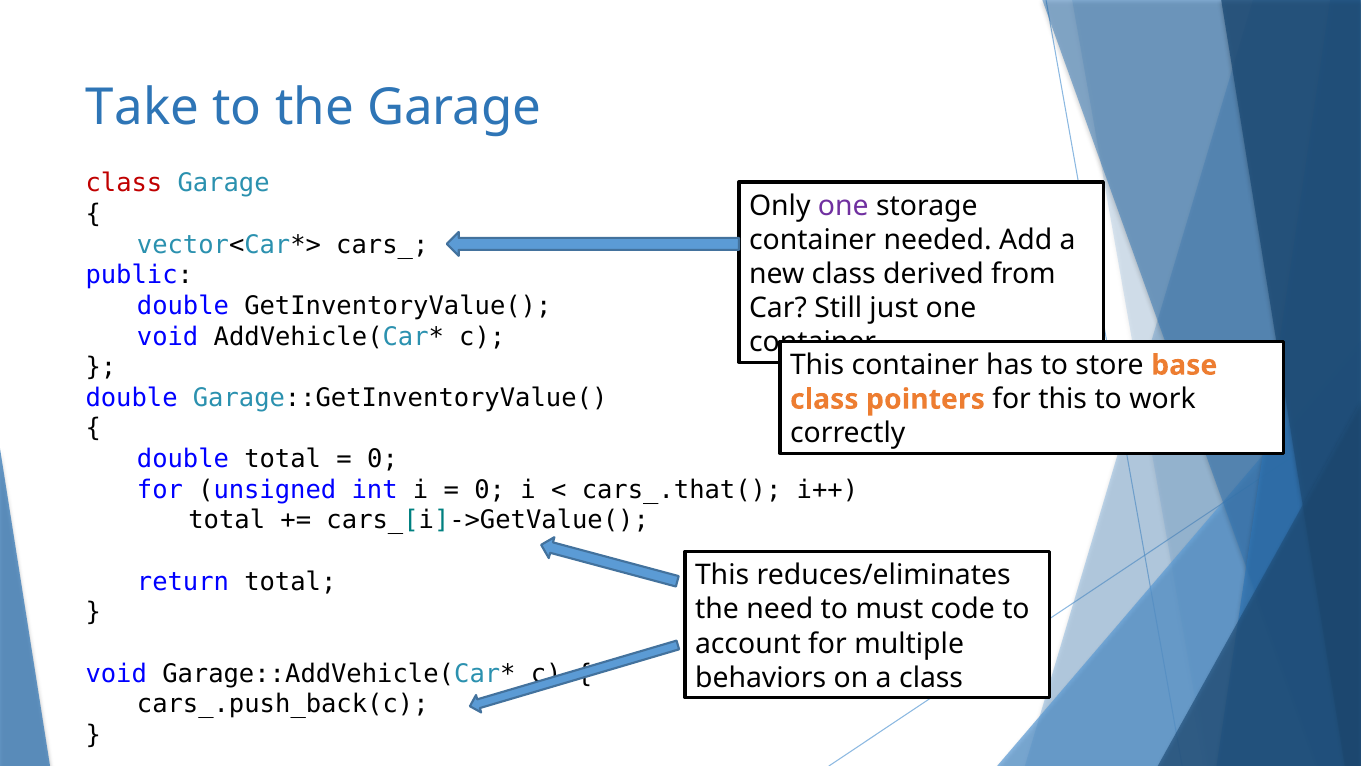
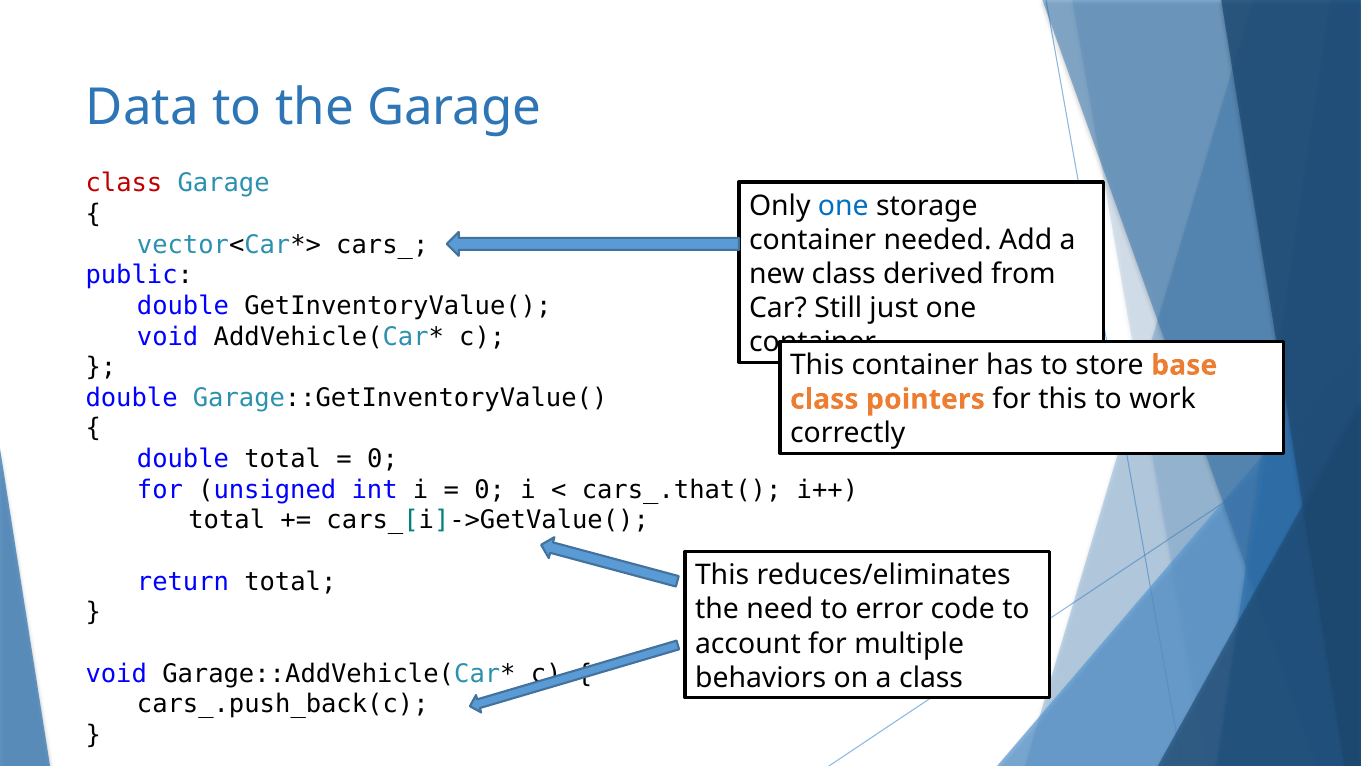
Take: Take -> Data (142, 107)
one colour: purple -> blue (843, 206)
must: must -> error (889, 609)
